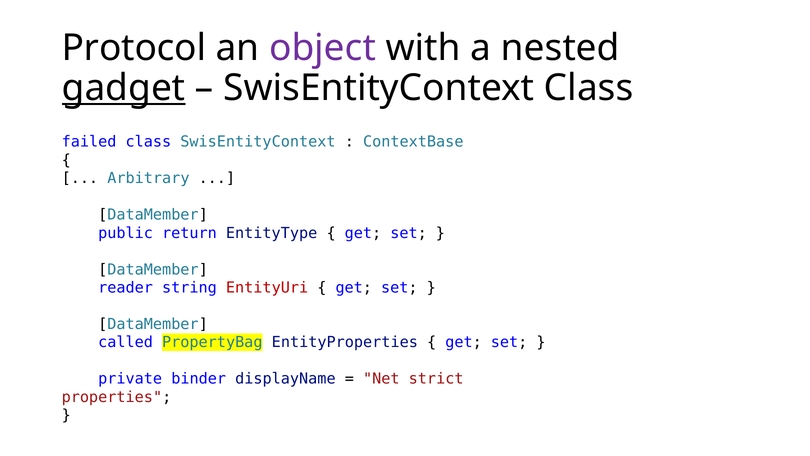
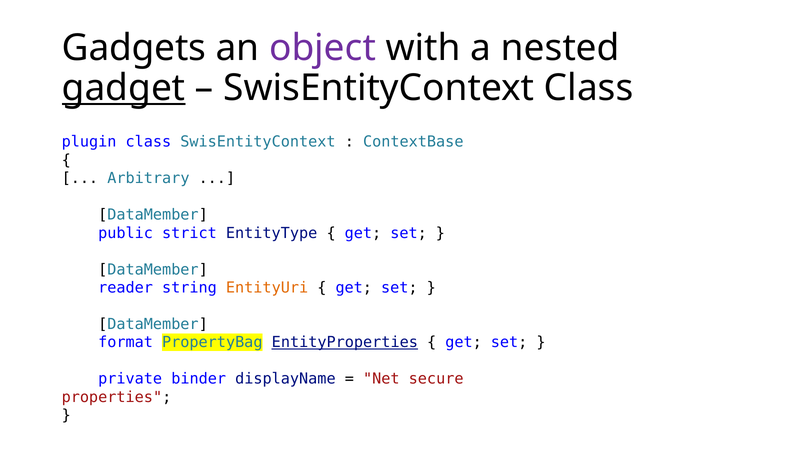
Protocol: Protocol -> Gadgets (134, 48)
failed: failed -> plugin (89, 142)
return: return -> strict (189, 233)
EntityUri colour: red -> orange (267, 288)
called: called -> format (126, 342)
EntityProperties underline: none -> present (345, 342)
strict: strict -> secure (436, 379)
